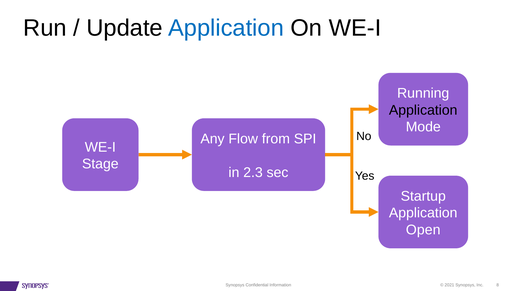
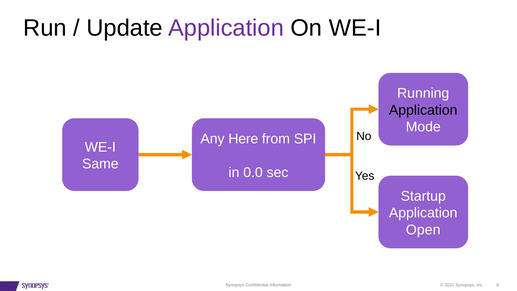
Application colour: blue -> purple (226, 28)
Flow: Flow -> Here (243, 139)
Stage: Stage -> Same (100, 164)
2.3: 2.3 -> 0.0 (253, 172)
